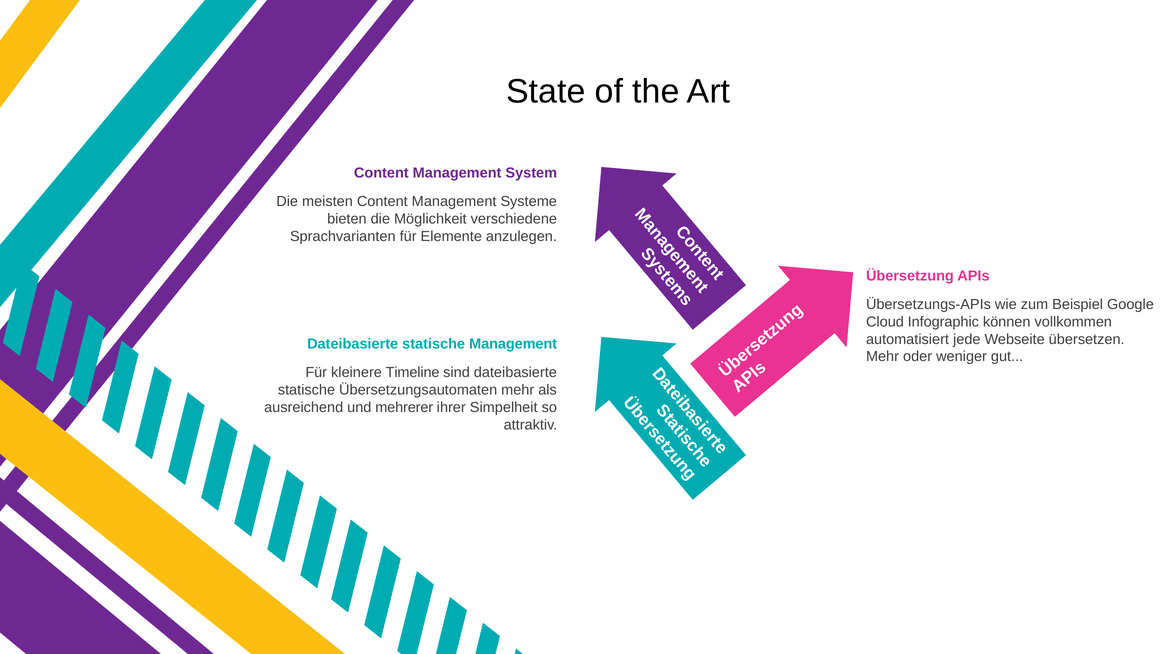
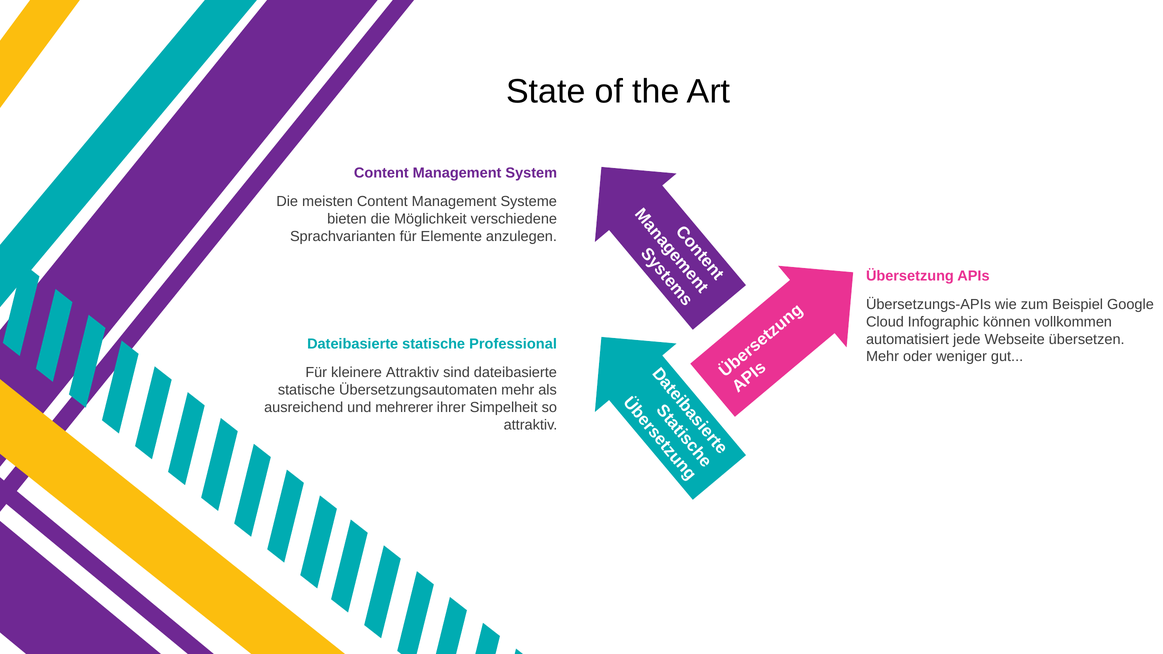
statische Management: Management -> Professional (513, 344)
kleinere Timeline: Timeline -> Attraktiv (412, 373)
